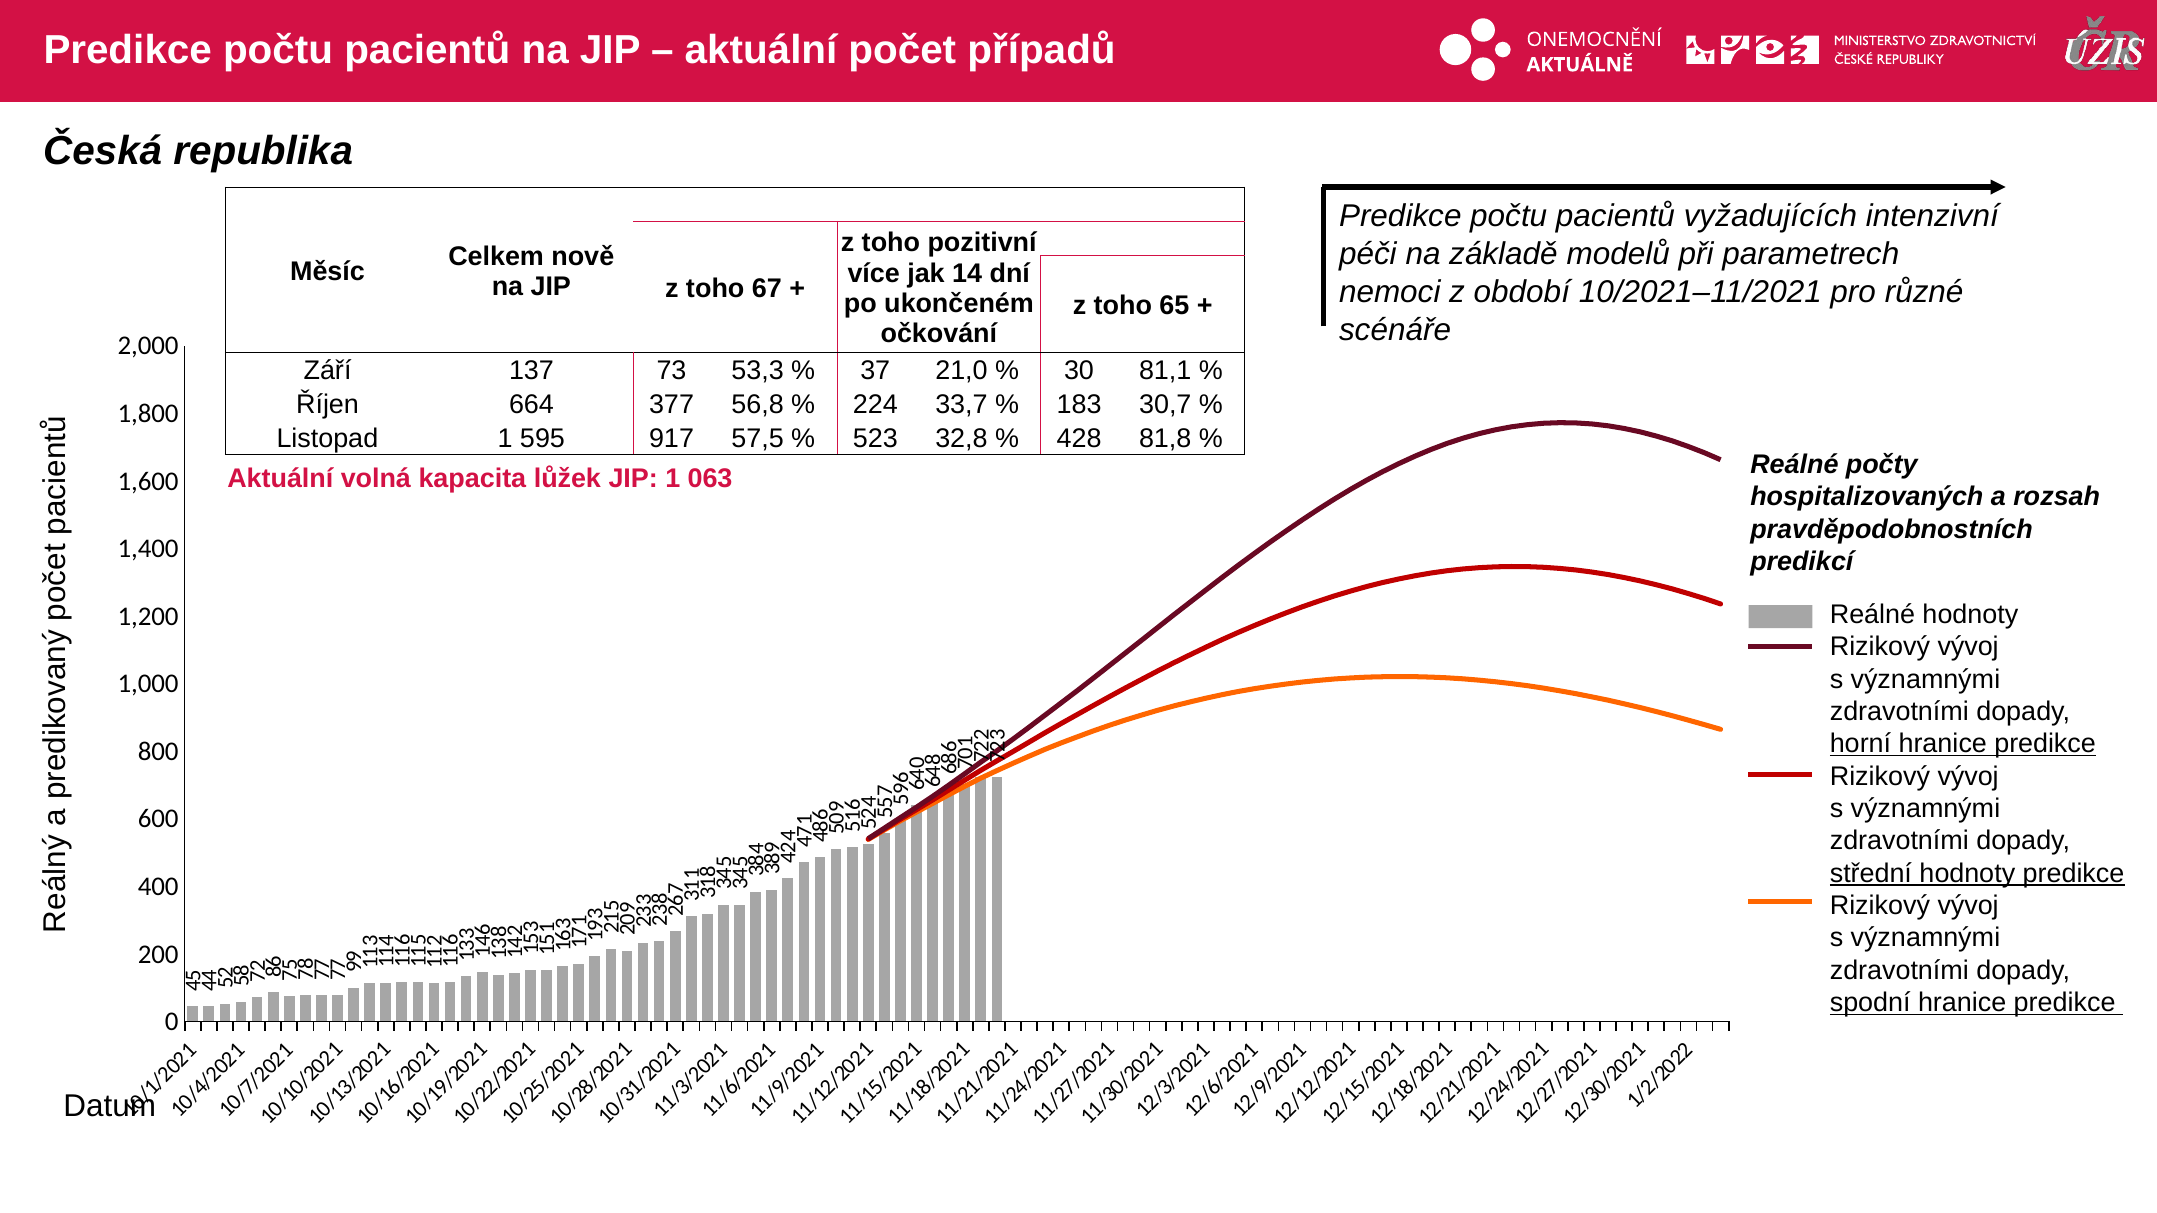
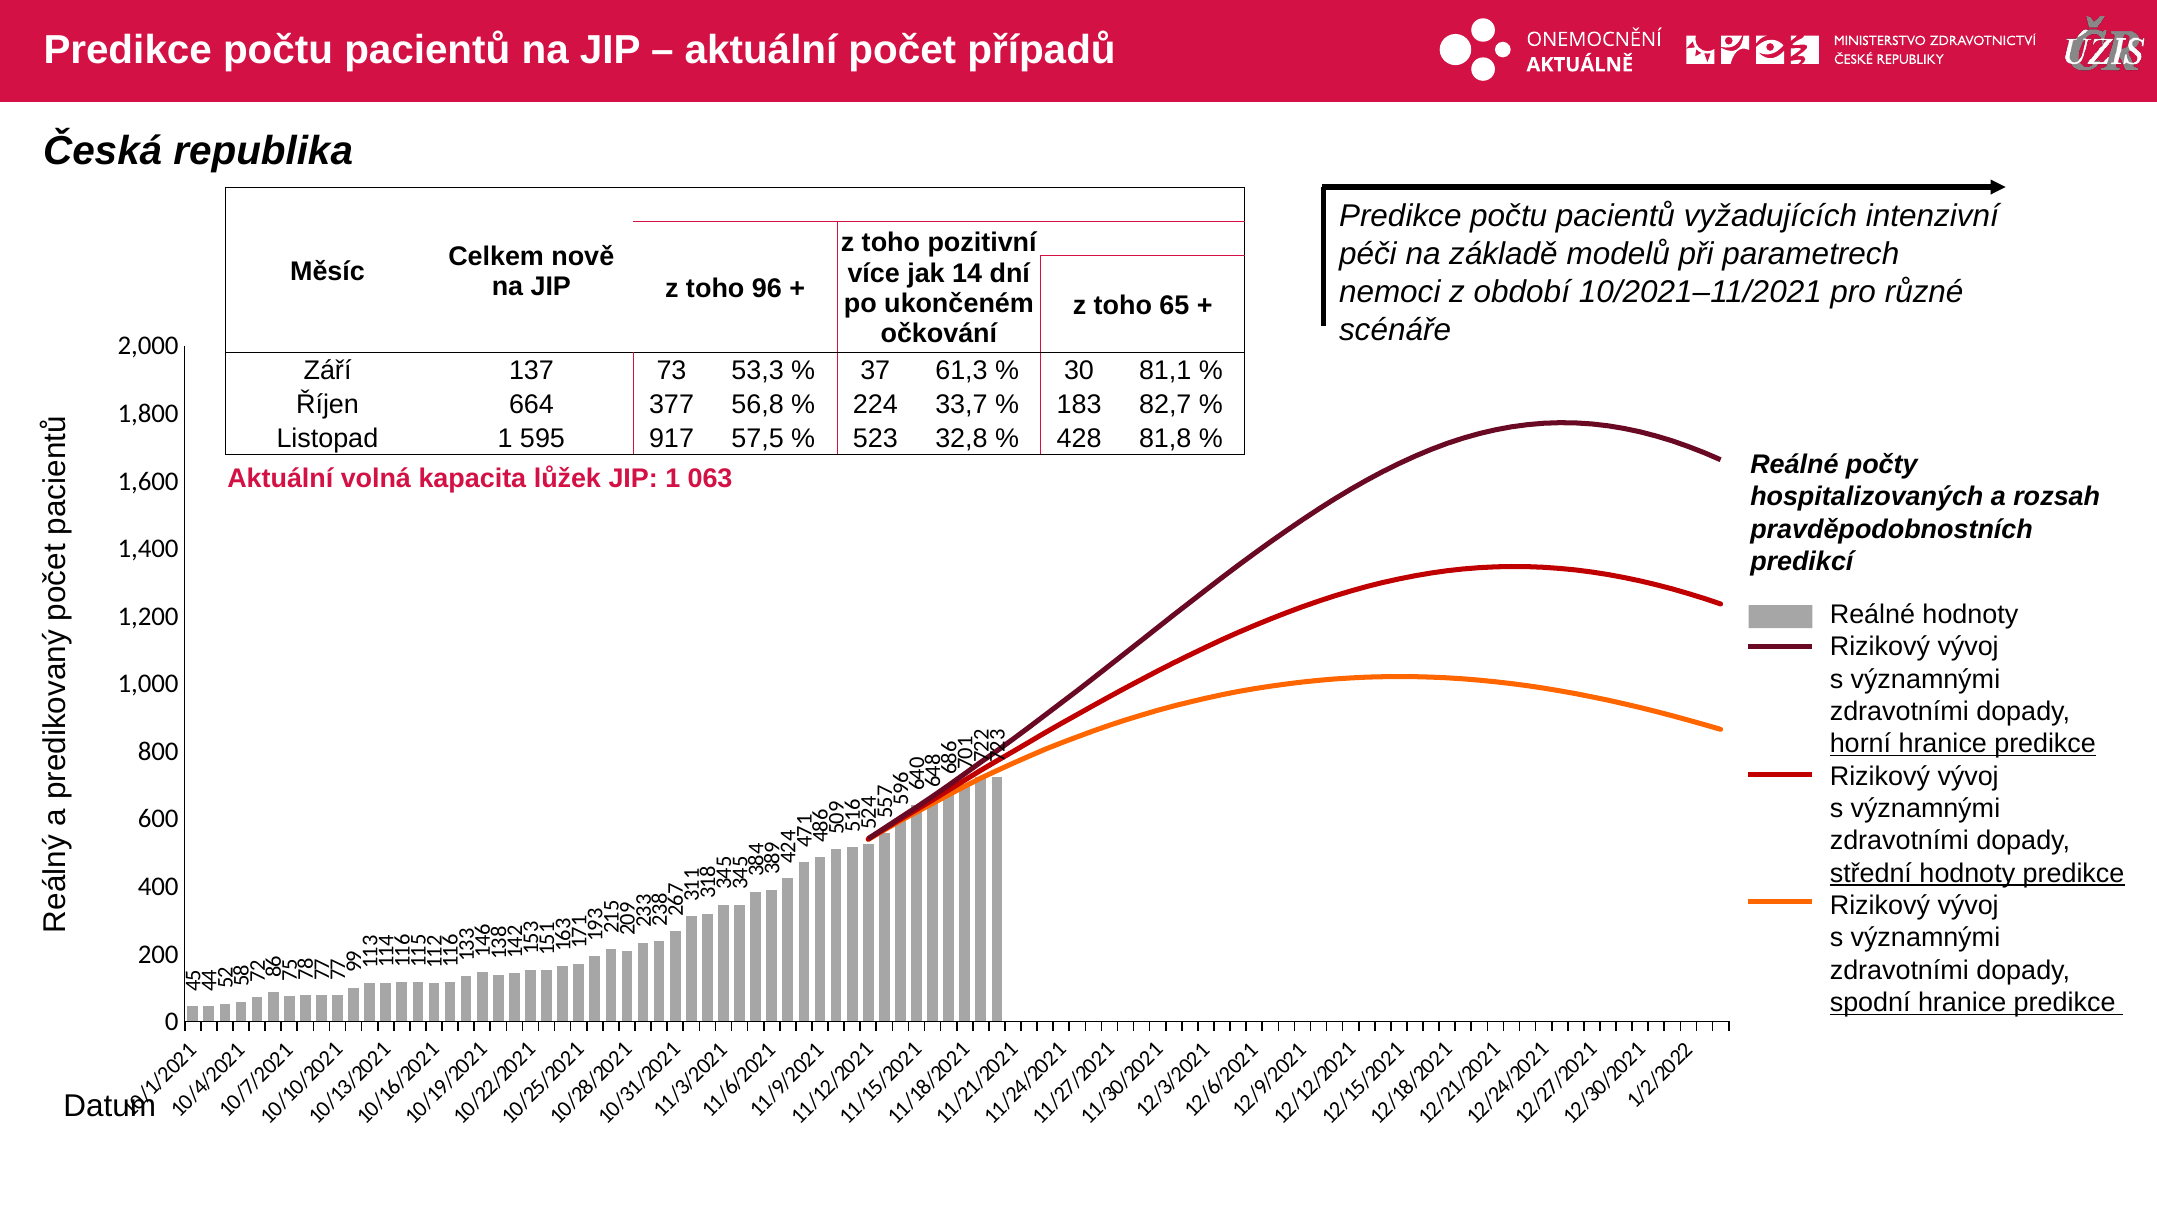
67: 67 -> 96 (767, 288)
21,0: 21,0 -> 61,3 (961, 371)
30,7: 30,7 -> 82,7 (1165, 405)
